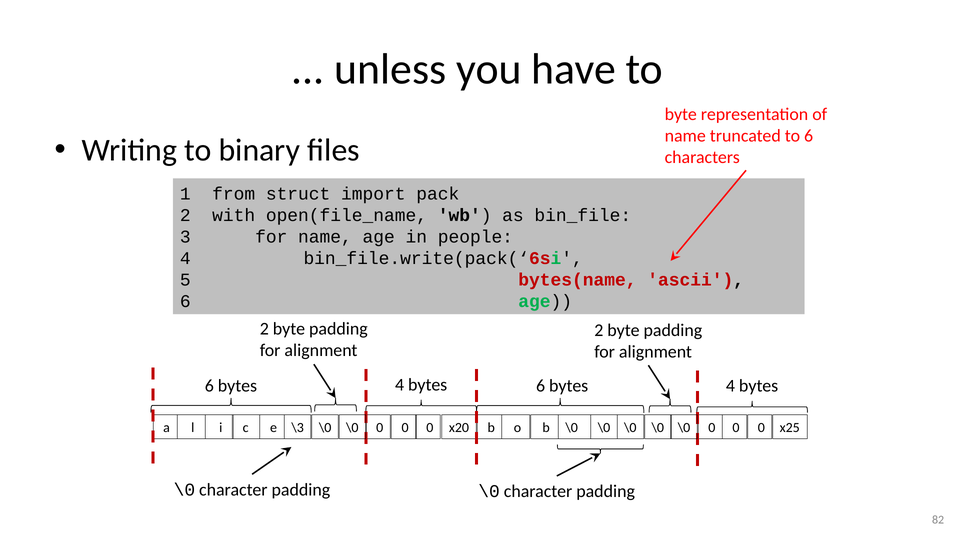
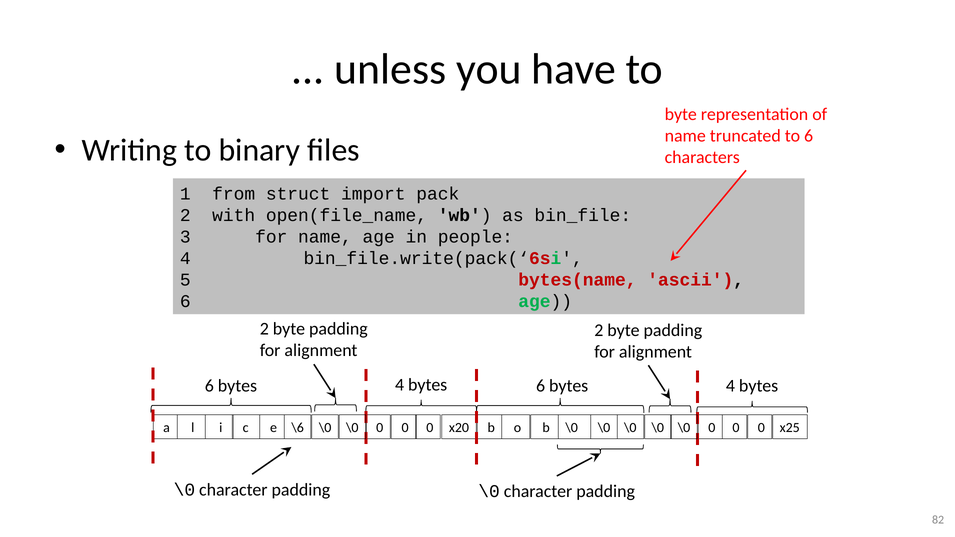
\3: \3 -> \6 (298, 428)
